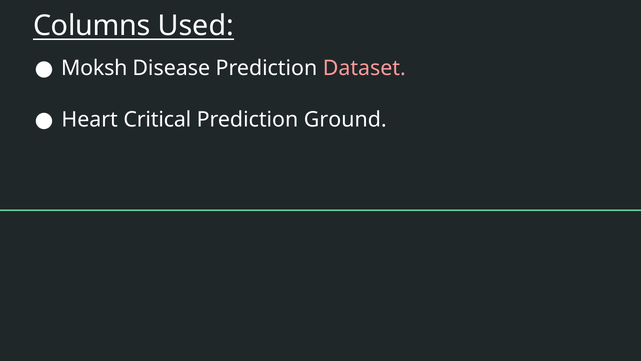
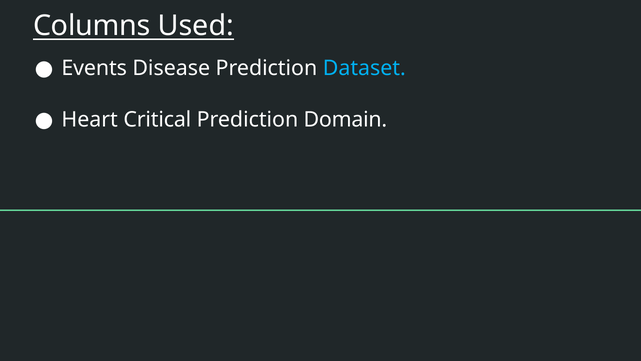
Moksh: Moksh -> Events (94, 68)
Dataset colour: pink -> light blue (364, 68)
Ground: Ground -> Domain (345, 120)
